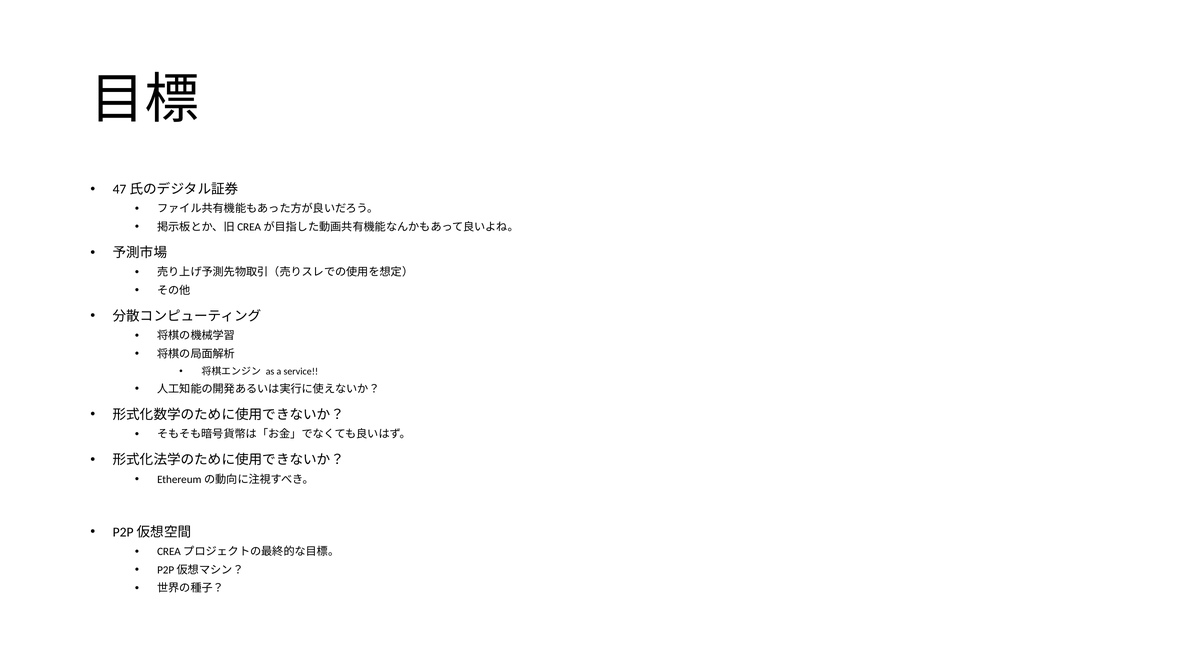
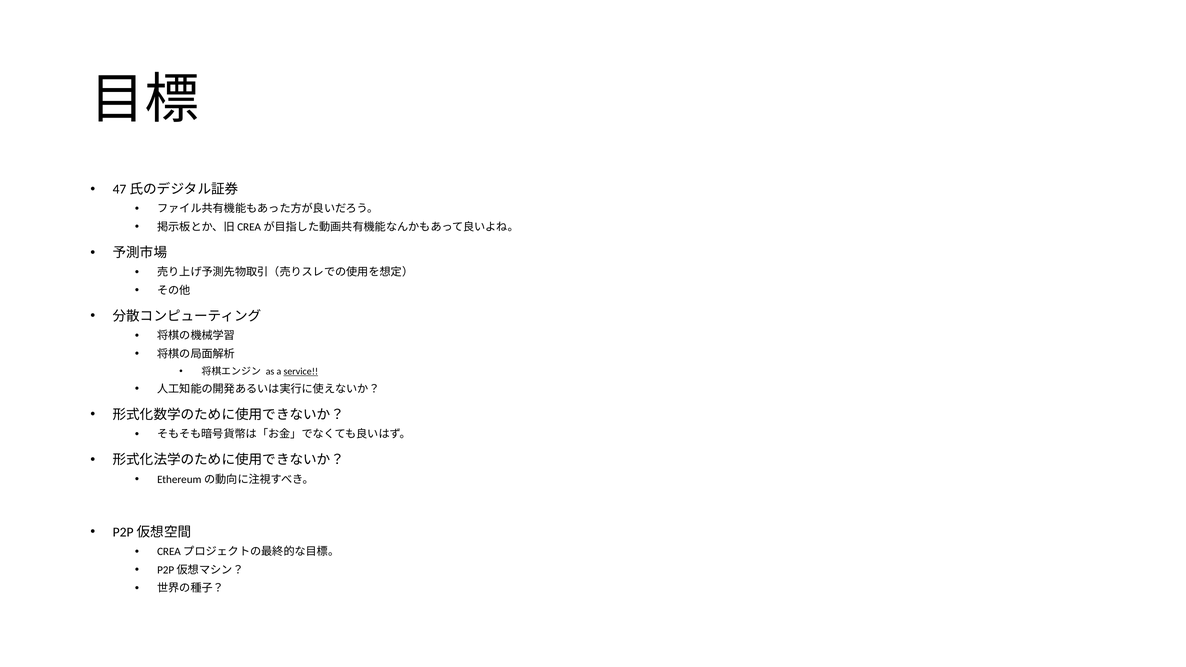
service underline: none -> present (301, 371)
